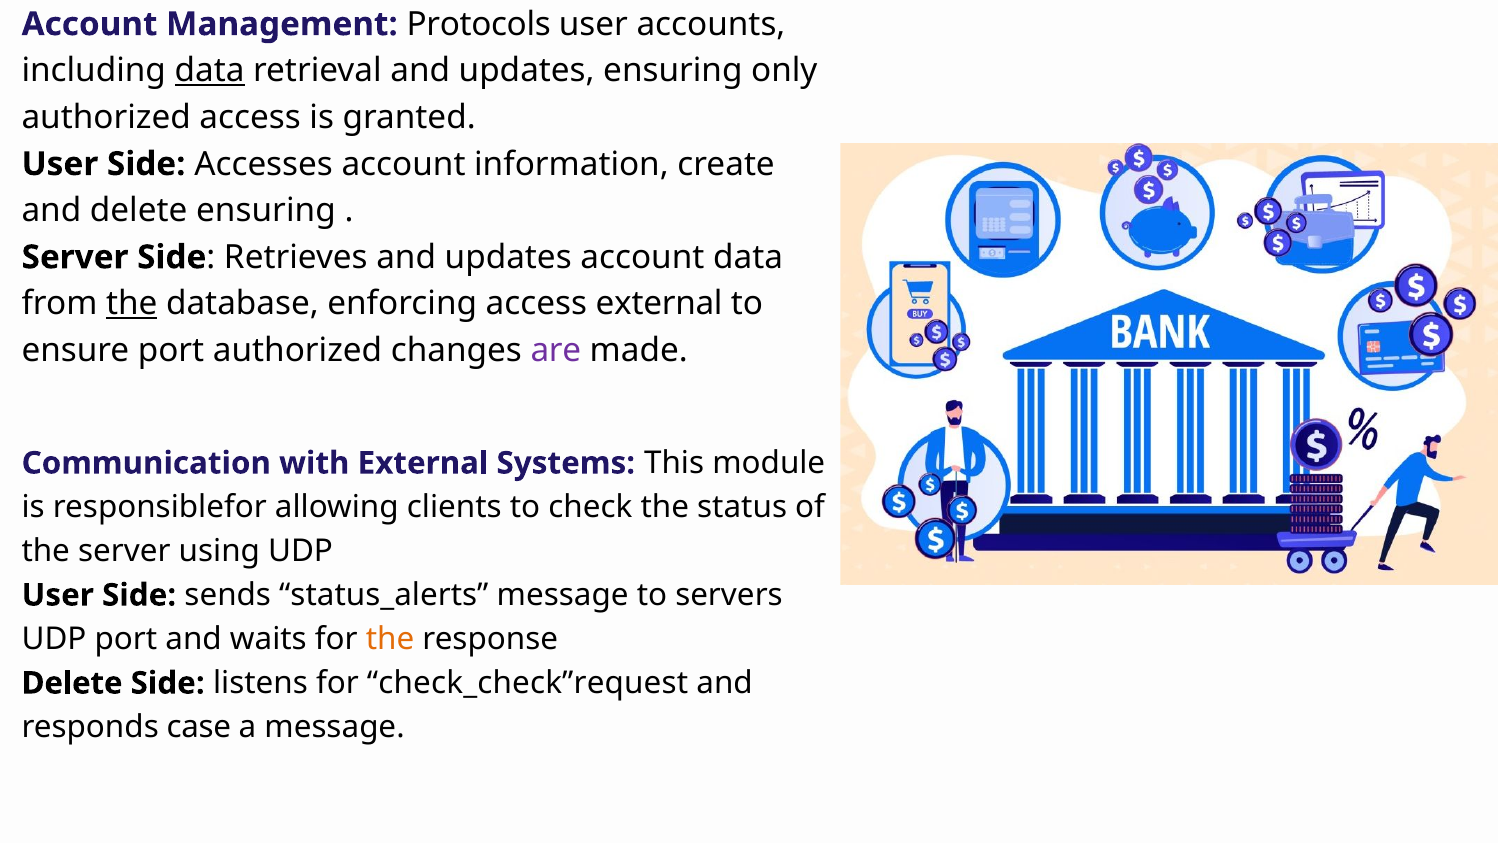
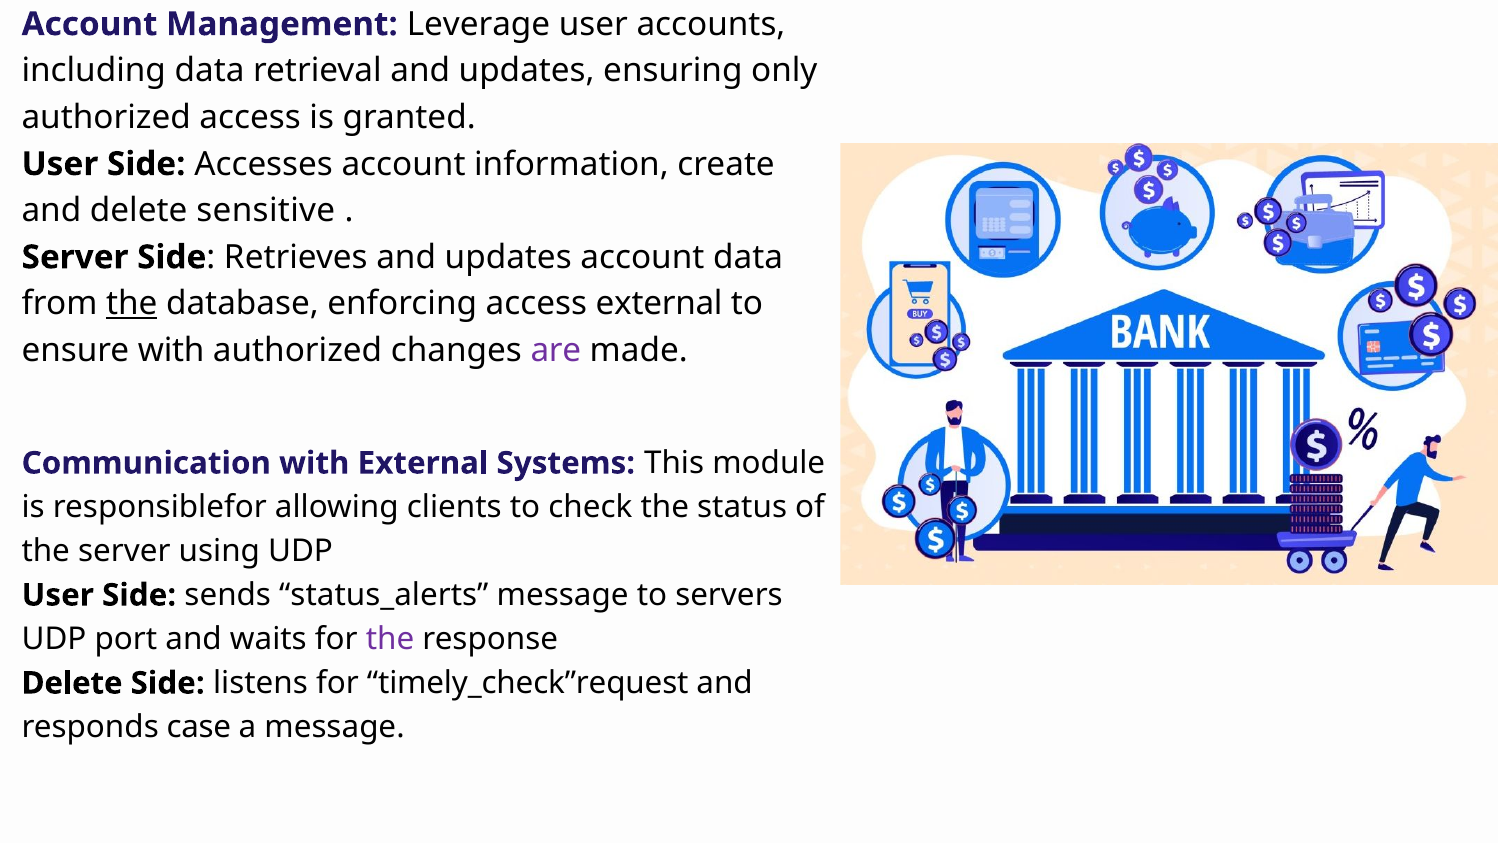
Protocols: Protocols -> Leverage (478, 24)
data underline: present -> none (210, 71)
delete ensuring: ensuring -> sensitive (266, 211)
ensure port: port -> with (171, 350)
the colour: orange -> purple (390, 639)
check_check”request: check_check”request -> timely_check”request (528, 683)
